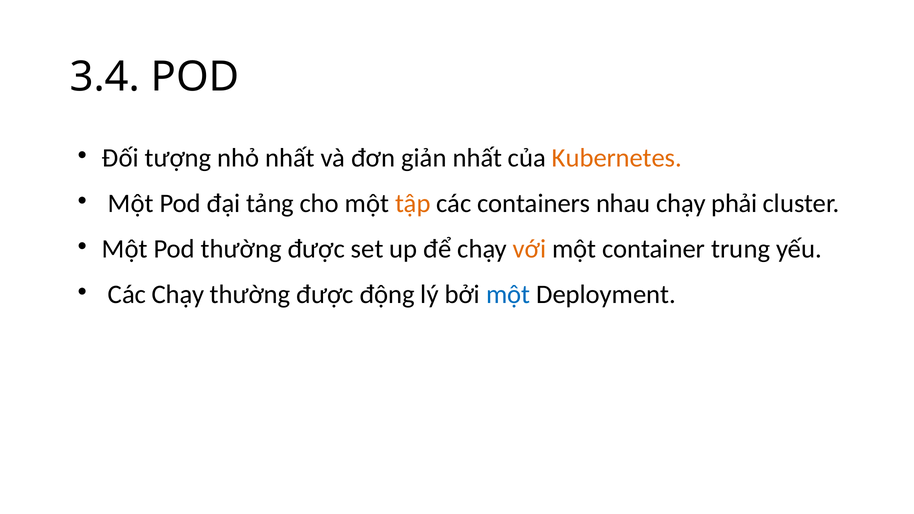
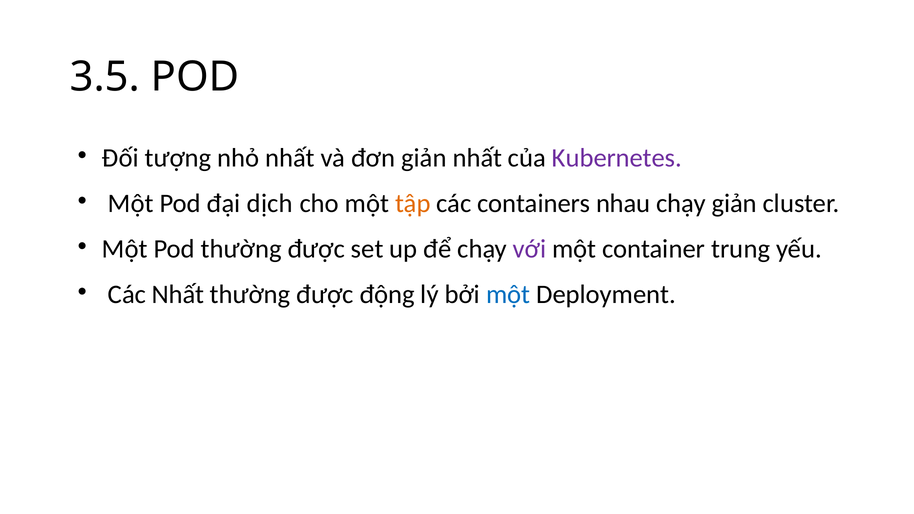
3.4: 3.4 -> 3.5 (105, 77)
Kubernetes colour: orange -> purple (617, 158)
tảng: tảng -> dịch (270, 204)
chạy phải: phải -> giản (734, 204)
với colour: orange -> purple (530, 249)
Các Chạy: Chạy -> Nhất (178, 295)
